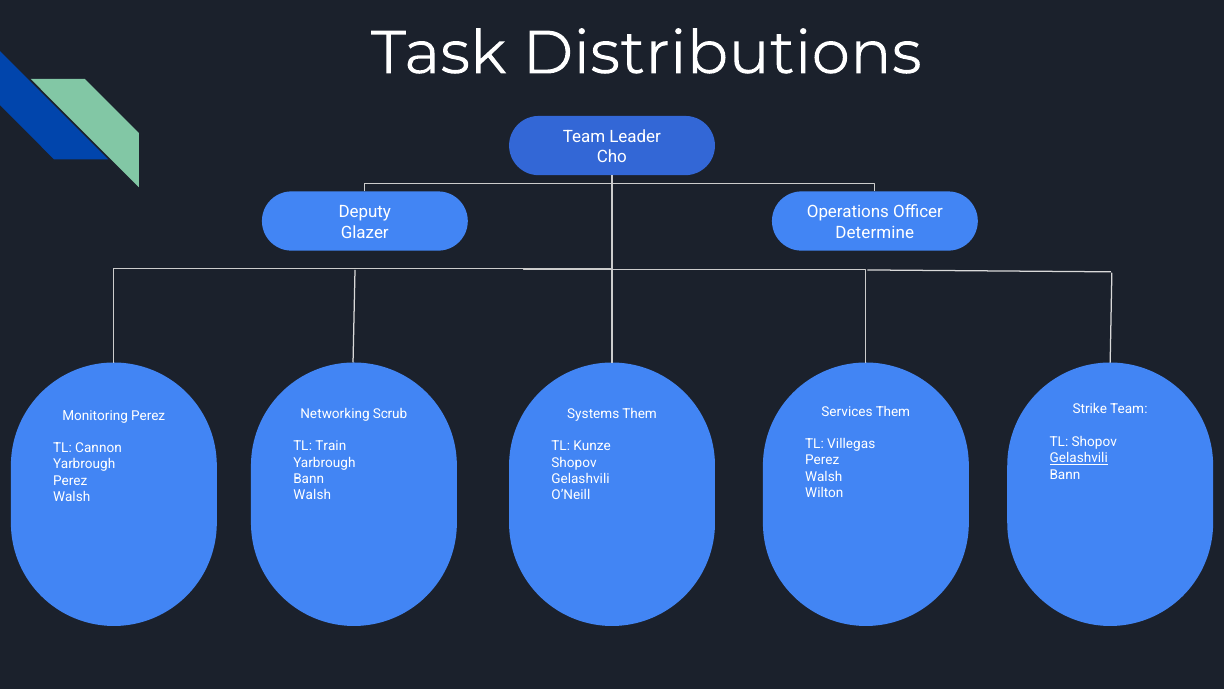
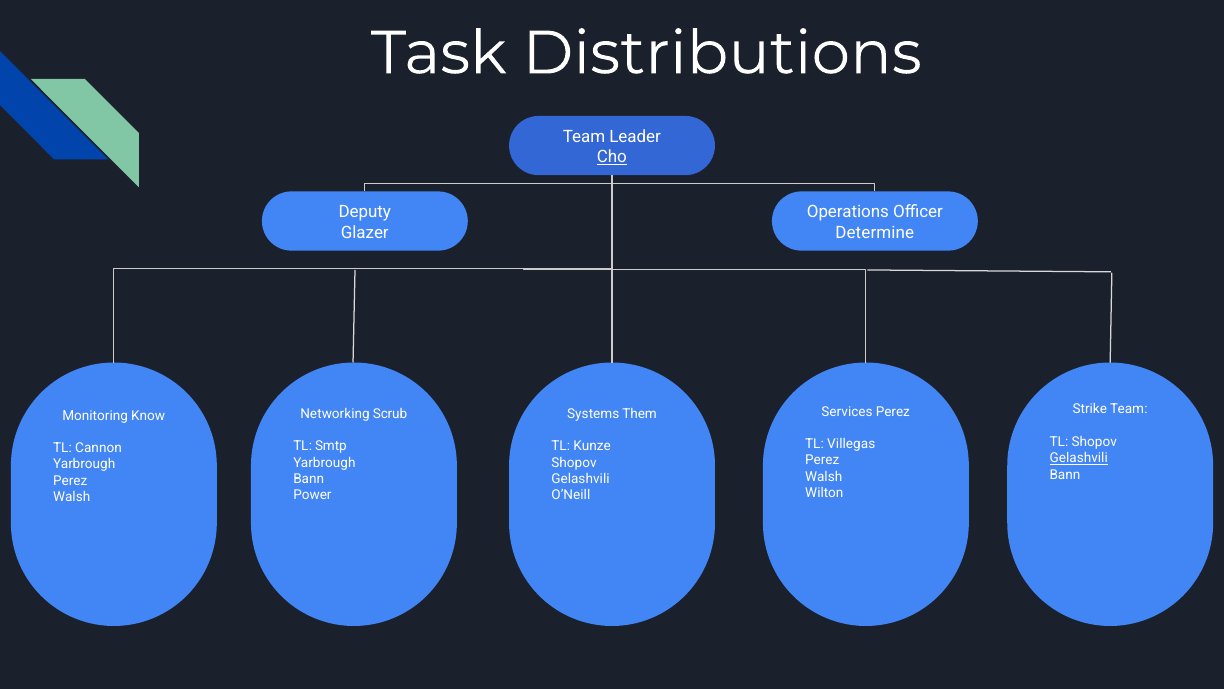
Cho underline: none -> present (612, 157)
Services Them: Them -> Perez (893, 411)
Monitoring Perez: Perez -> Know (148, 415)
Train: Train -> Smtp (331, 446)
Walsh: Walsh -> Power (312, 495)
